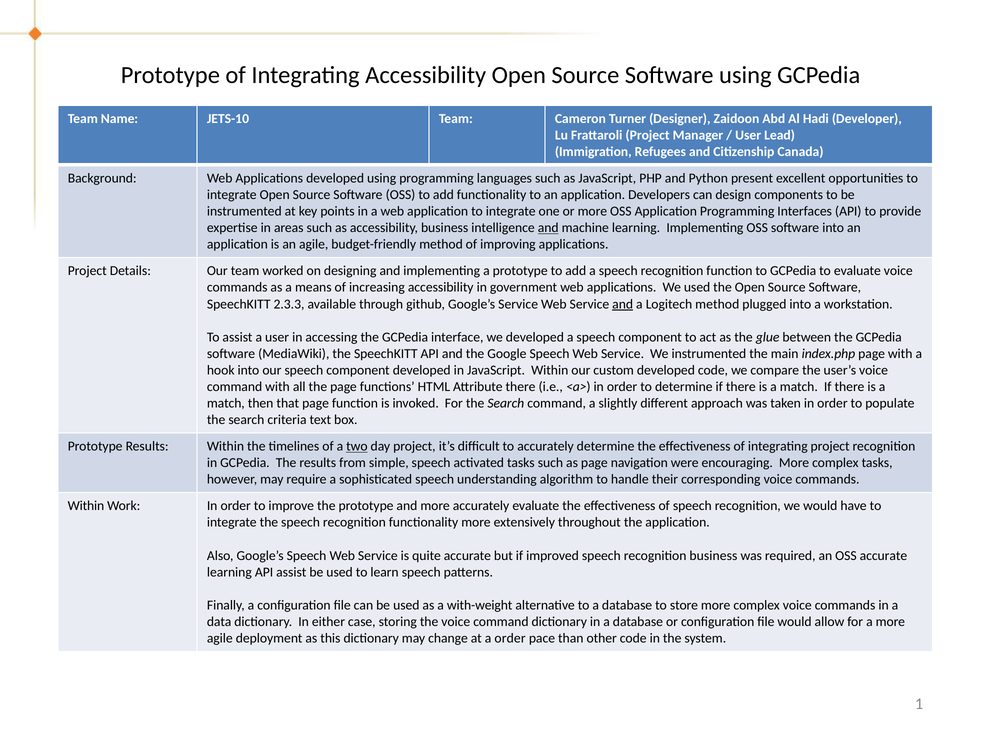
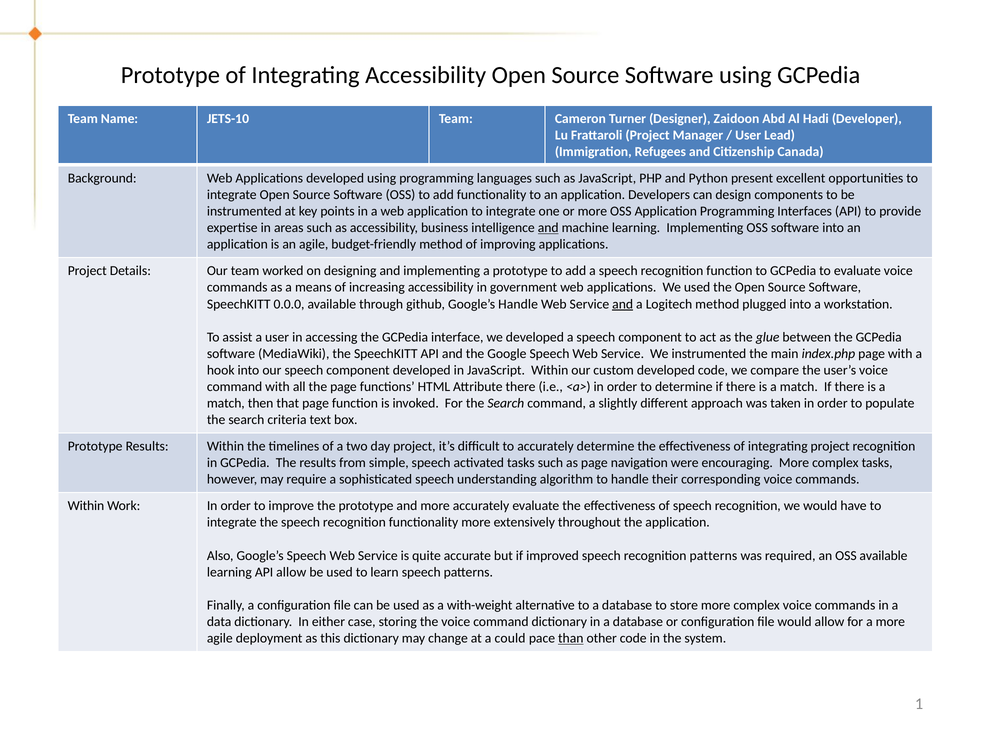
2.3.3: 2.3.3 -> 0.0.0 (289, 304)
Google’s Service: Service -> Handle (518, 304)
two underline: present -> none (357, 446)
recognition business: business -> patterns (713, 555)
OSS accurate: accurate -> available (883, 555)
API assist: assist -> allow (291, 572)
a order: order -> could (510, 638)
than underline: none -> present (571, 638)
